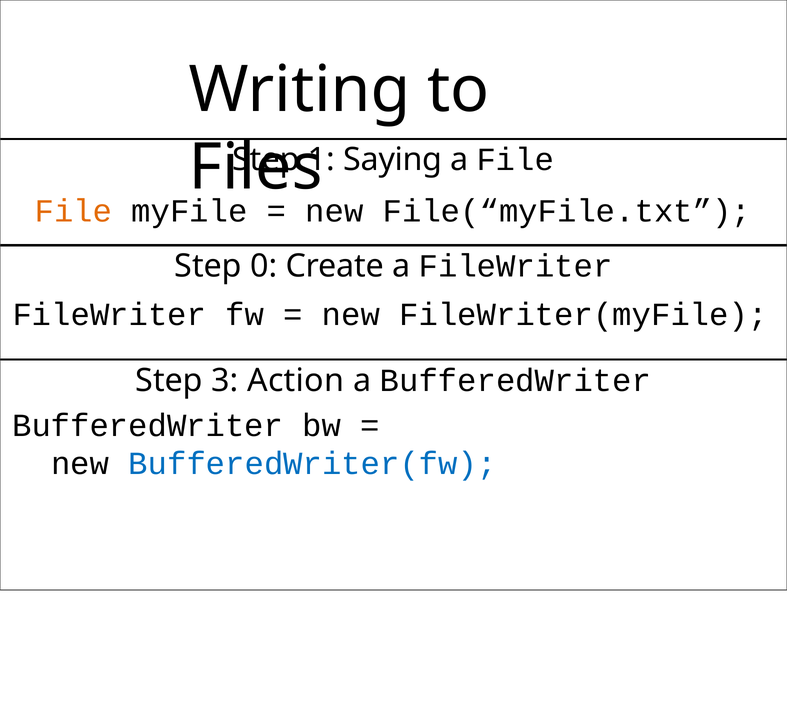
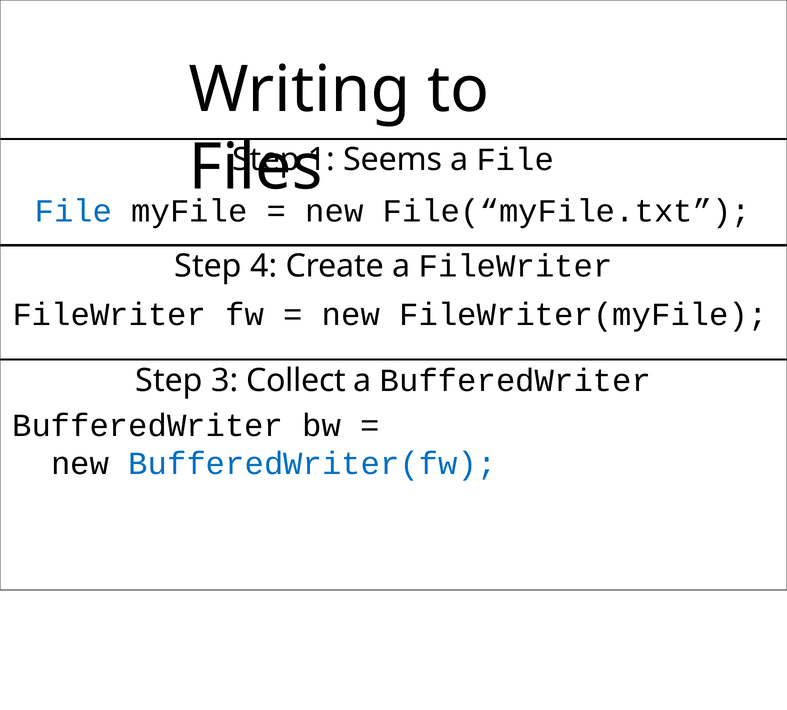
Saying: Saying -> Seems (393, 160)
File colour: orange -> blue (73, 211)
0: 0 -> 4 (264, 266)
Action: Action -> Collect (296, 381)
